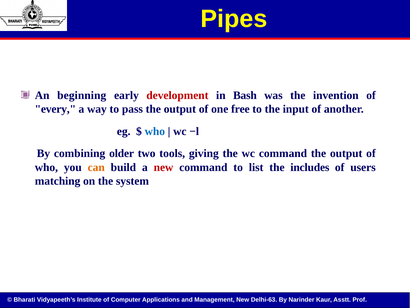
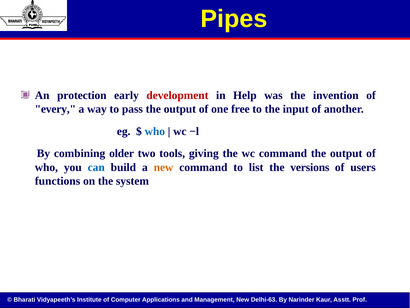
beginning: beginning -> protection (82, 95)
Bash: Bash -> Help (245, 95)
can colour: orange -> blue (96, 167)
new colour: red -> orange (163, 167)
includes: includes -> versions (310, 167)
matching: matching -> functions (58, 181)
